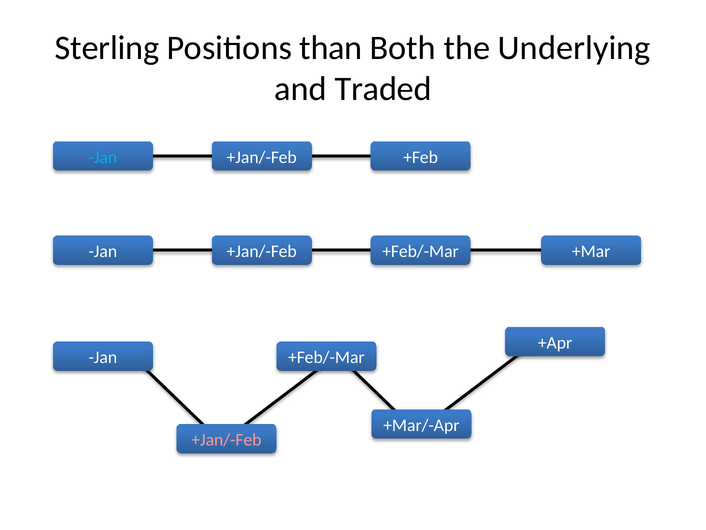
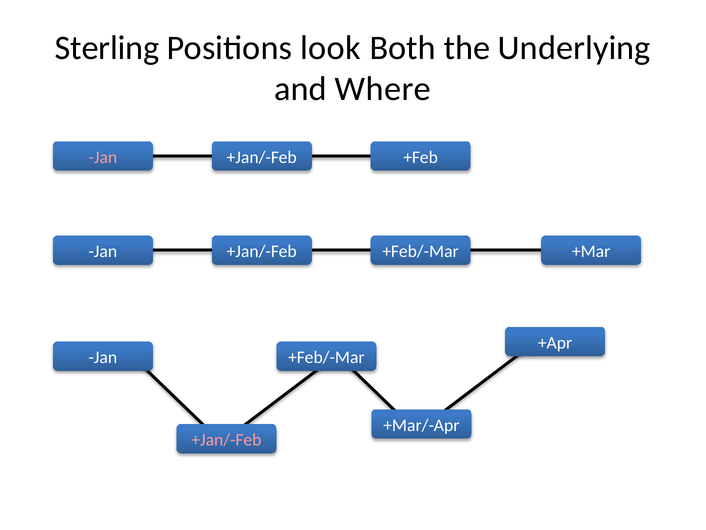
than: than -> look (331, 48)
Traded: Traded -> Where (383, 89)
Jan colour: light blue -> pink (103, 157)
